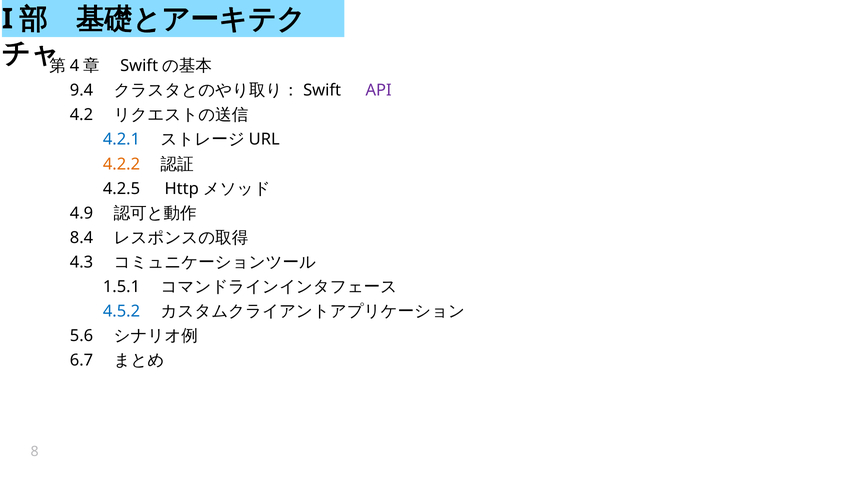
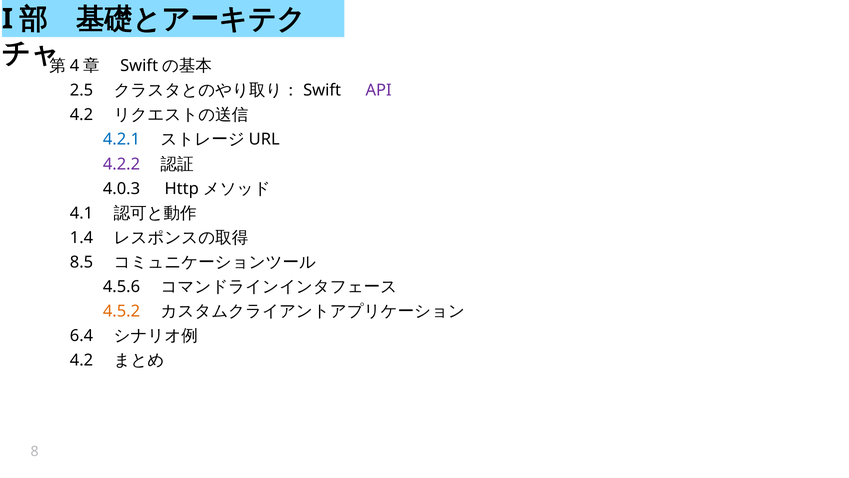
9.4: 9.4 -> 2.5 (81, 90)
4.2.2 colour: orange -> purple (121, 164)
4.2.5: 4.2.5 -> 4.0.3 (121, 188)
4.9: 4.9 -> 4.1 (81, 213)
8.4: 8.4 -> 1.4 (81, 238)
4.3: 4.3 -> 8.5 (81, 262)
1.5.1: 1.5.1 -> 4.5.6 (121, 287)
4.5.2 colour: blue -> orange (121, 311)
5.6: 5.6 -> 6.4 (81, 336)
6.7: 6.7 -> 4.2 (81, 360)
